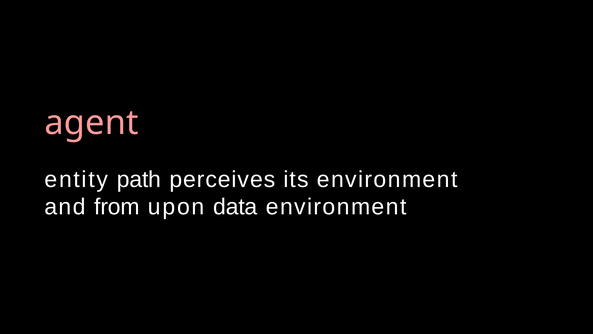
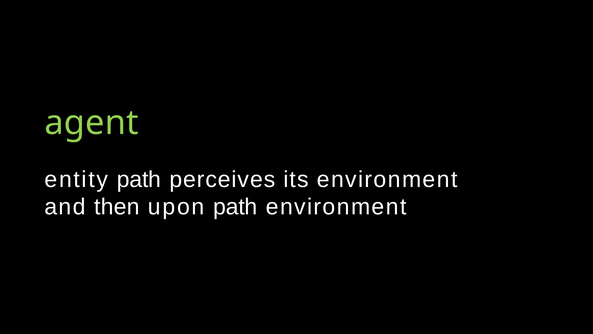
agent colour: pink -> light green (92, 123)
from: from -> then (117, 207)
upon data: data -> path (235, 207)
